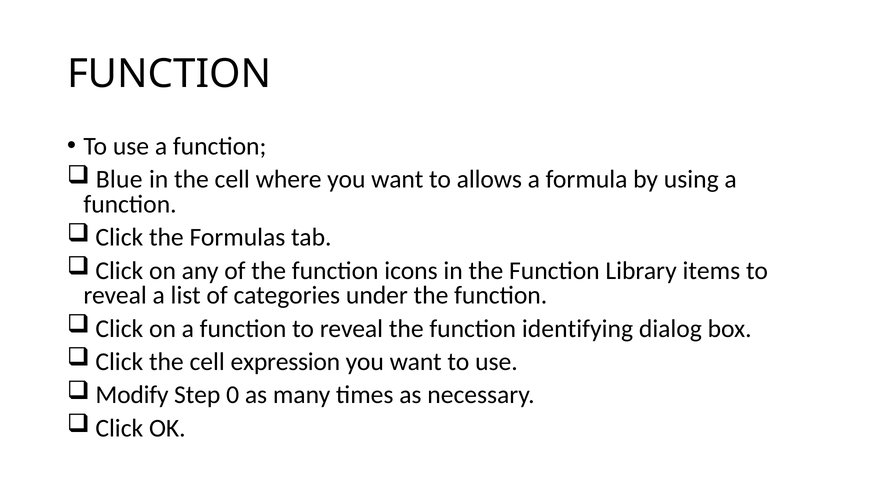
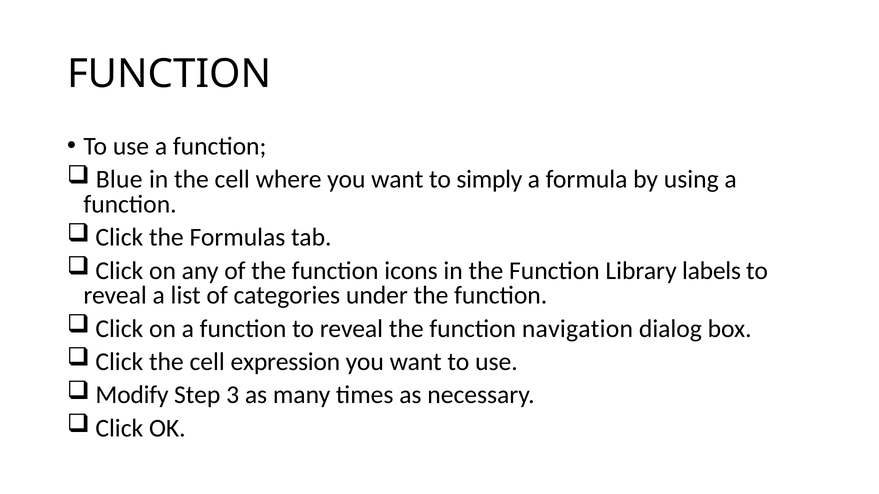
allows: allows -> simply (489, 180)
items: items -> labels (712, 271)
identifying: identifying -> navigation (577, 329)
0: 0 -> 3 (233, 395)
